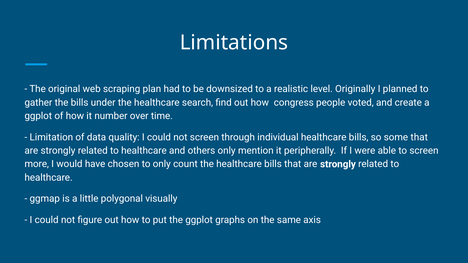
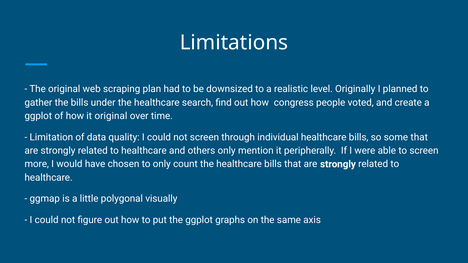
it number: number -> original (111, 116)
